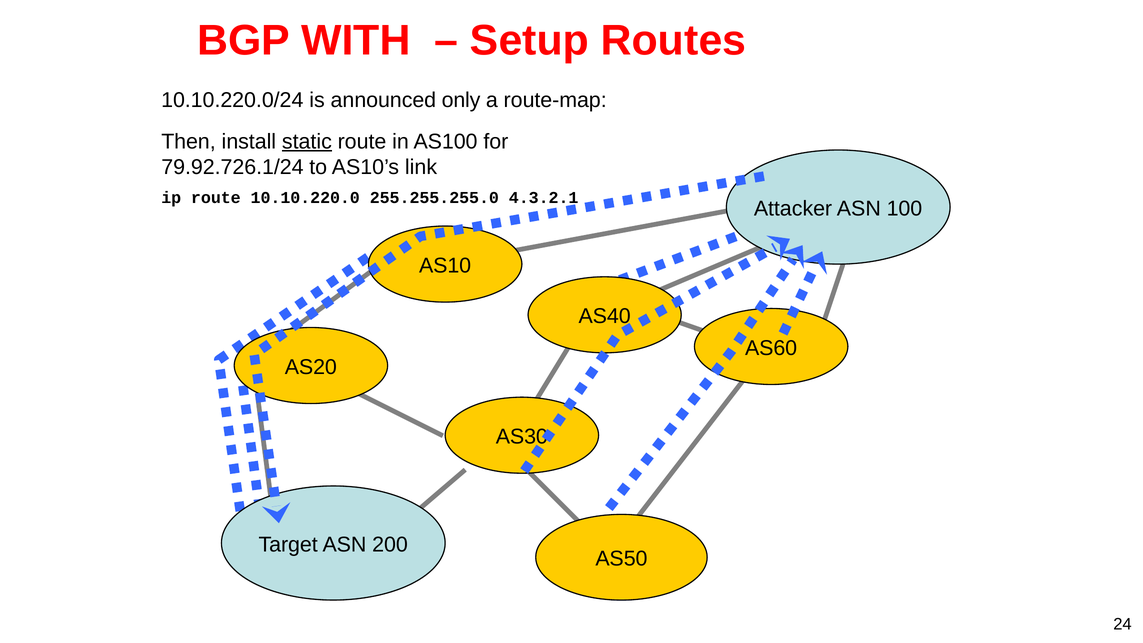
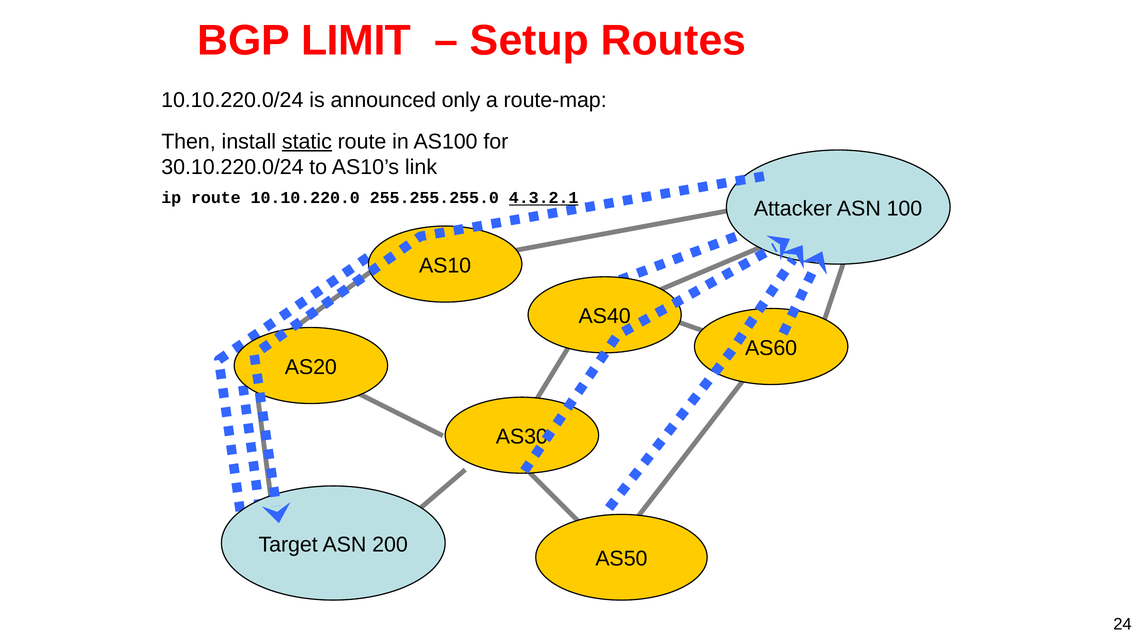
WITH: WITH -> LIMIT (356, 41)
79.92.726.1/24: 79.92.726.1/24 -> 30.10.220.0/24 (232, 167)
4.3.2.1 underline: none -> present (544, 198)
